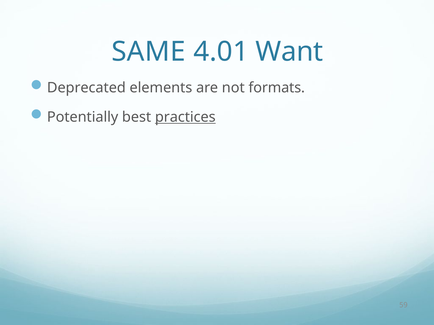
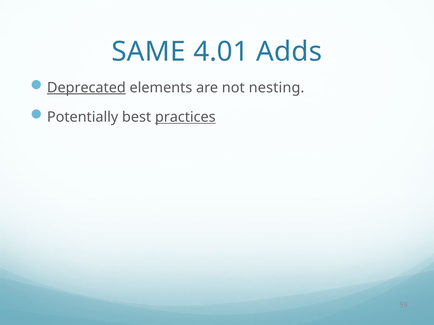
Want: Want -> Adds (289, 52)
Deprecated underline: none -> present (86, 88)
formats: formats -> nesting (277, 88)
